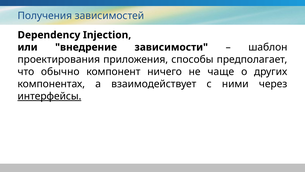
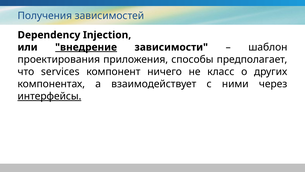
внедрение underline: none -> present (86, 47)
обычно: обычно -> services (60, 72)
чаще: чаще -> класс (221, 72)
